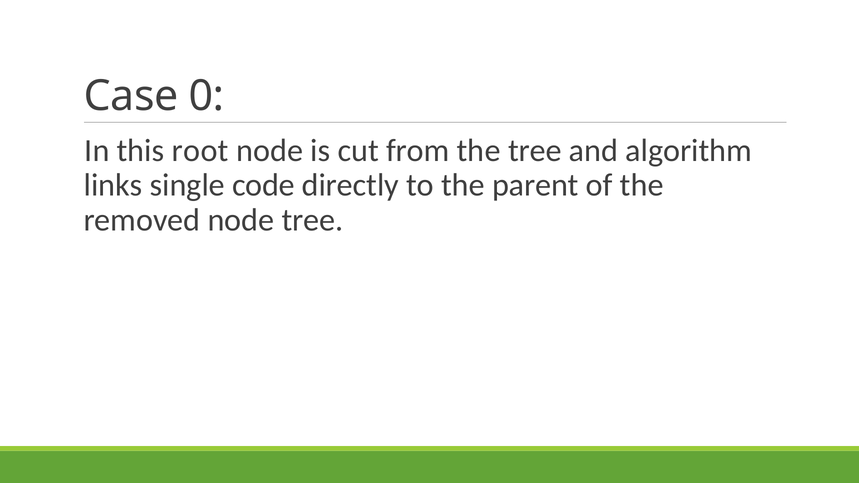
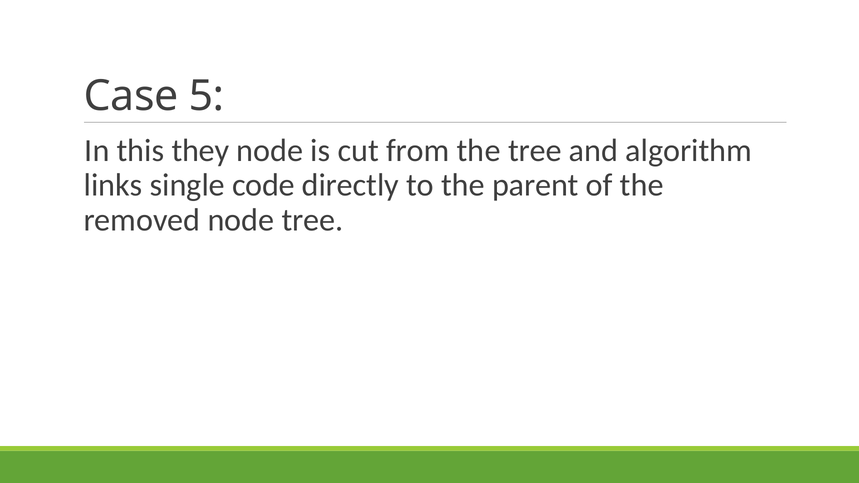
0: 0 -> 5 (207, 96)
root: root -> they (200, 150)
